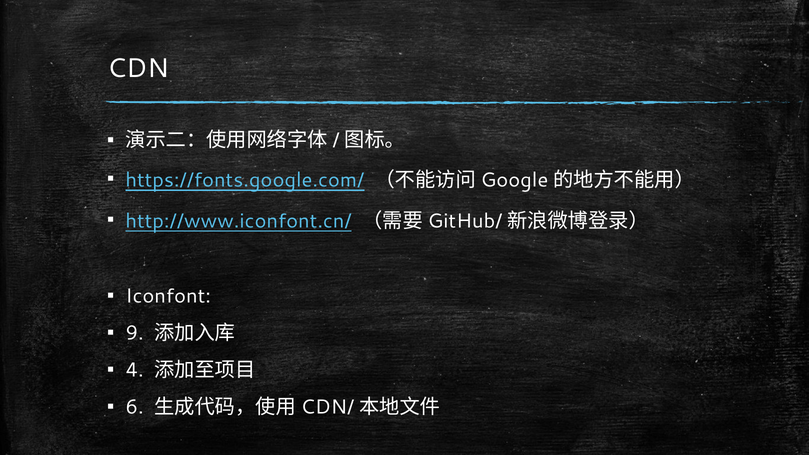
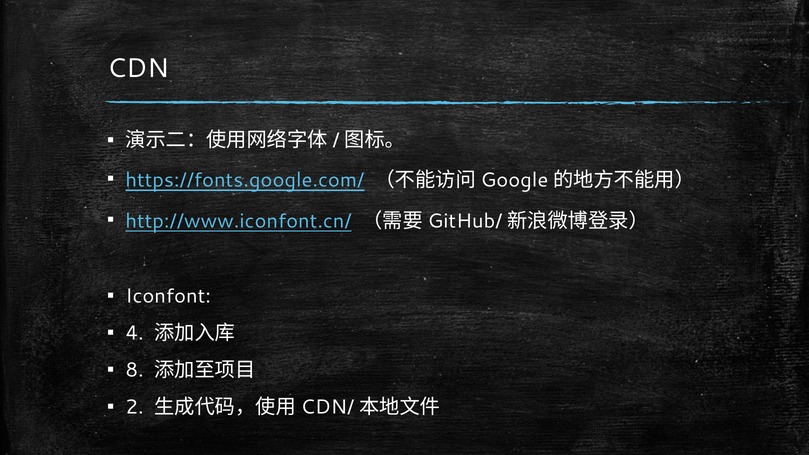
9: 9 -> 4 (135, 333)
4: 4 -> 8 (135, 370)
6: 6 -> 2 (135, 407)
